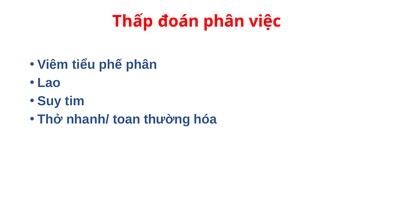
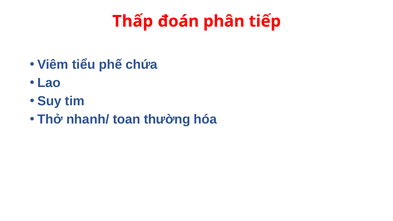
việc: việc -> tiếp (265, 21)
phế phân: phân -> chứa (142, 65)
